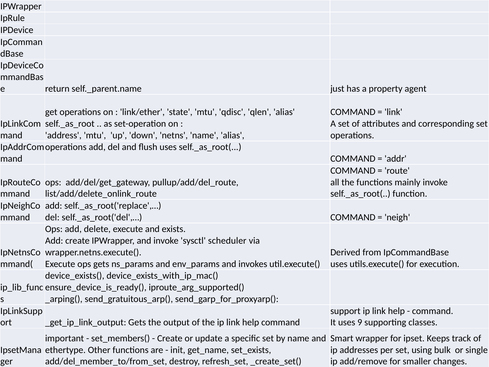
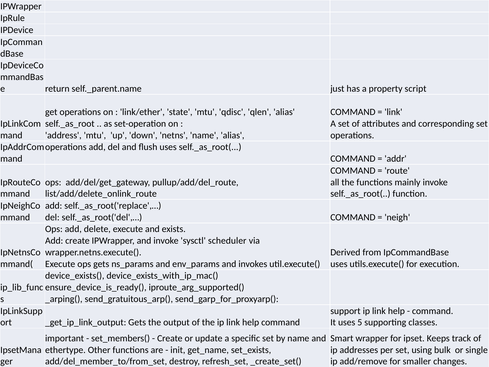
agent: agent -> script (416, 89)
9: 9 -> 5 (360, 322)
